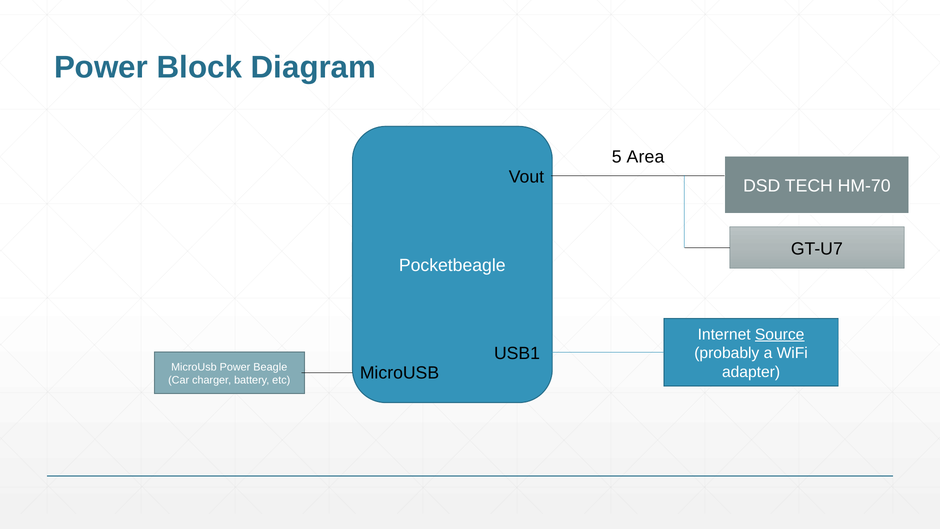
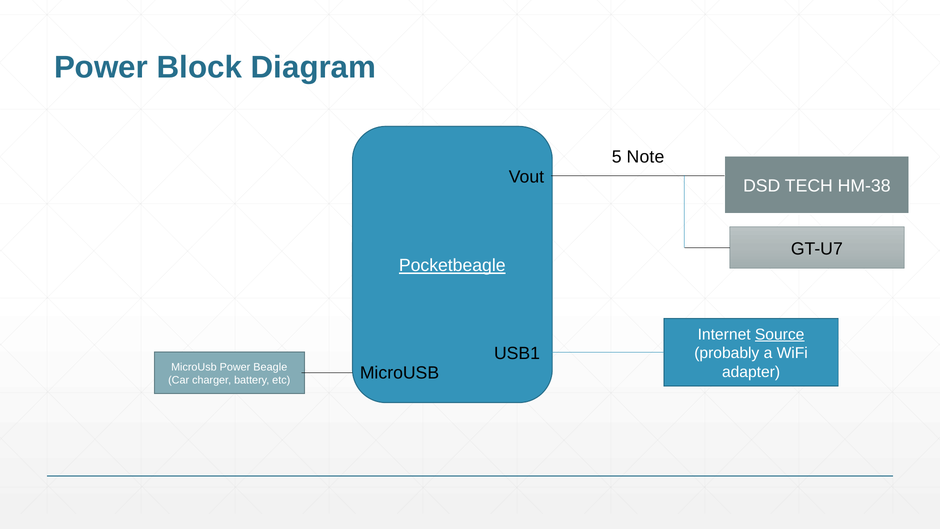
Area: Area -> Note (645, 157)
HM-70: HM-70 -> HM-38 (864, 186)
Pocketbeagle underline: none -> present (452, 266)
